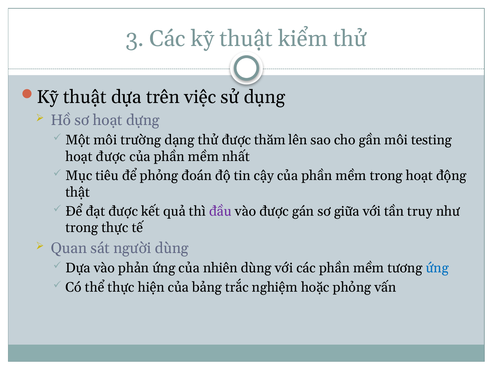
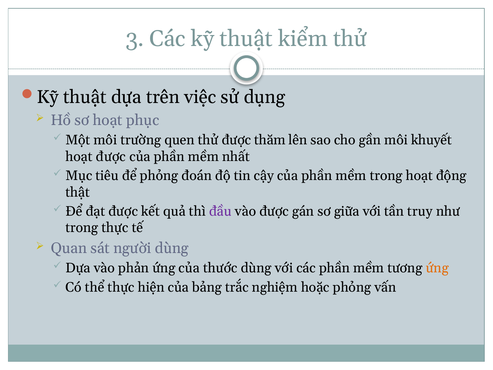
dựng: dựng -> phục (143, 120)
dạng: dạng -> quen (179, 140)
testing: testing -> khuyết (431, 140)
nhiên: nhiên -> thước (220, 268)
ứng colour: blue -> orange (437, 268)
